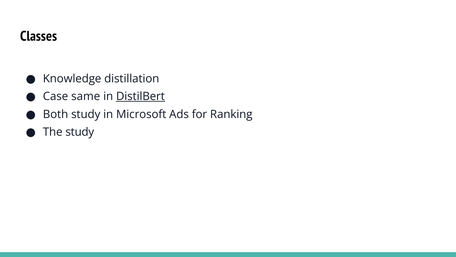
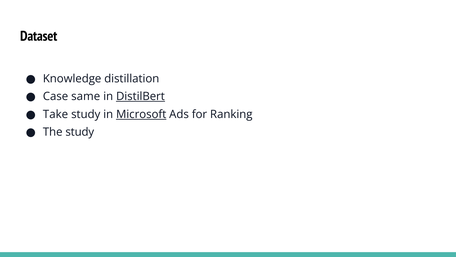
Classes: Classes -> Dataset (39, 36)
Both: Both -> Take (56, 114)
Microsoft underline: none -> present (141, 114)
